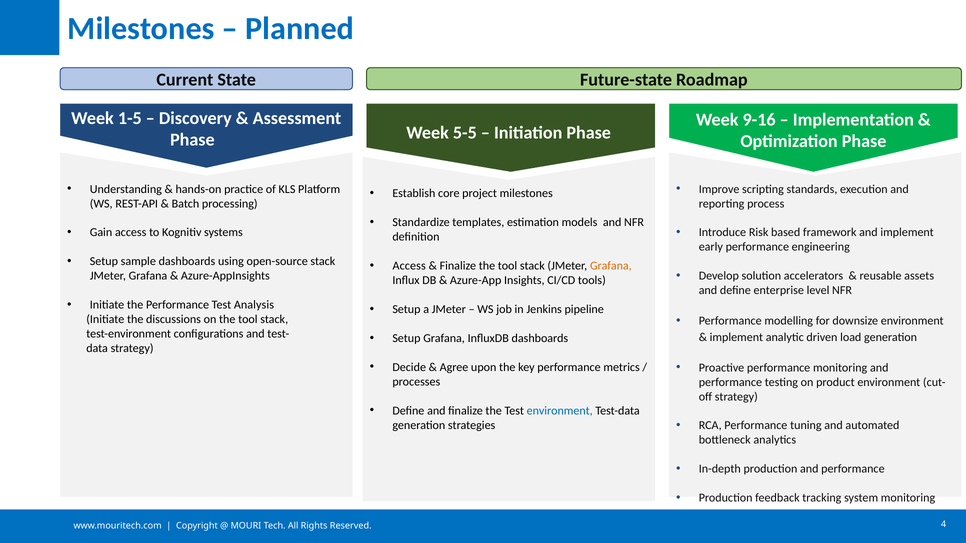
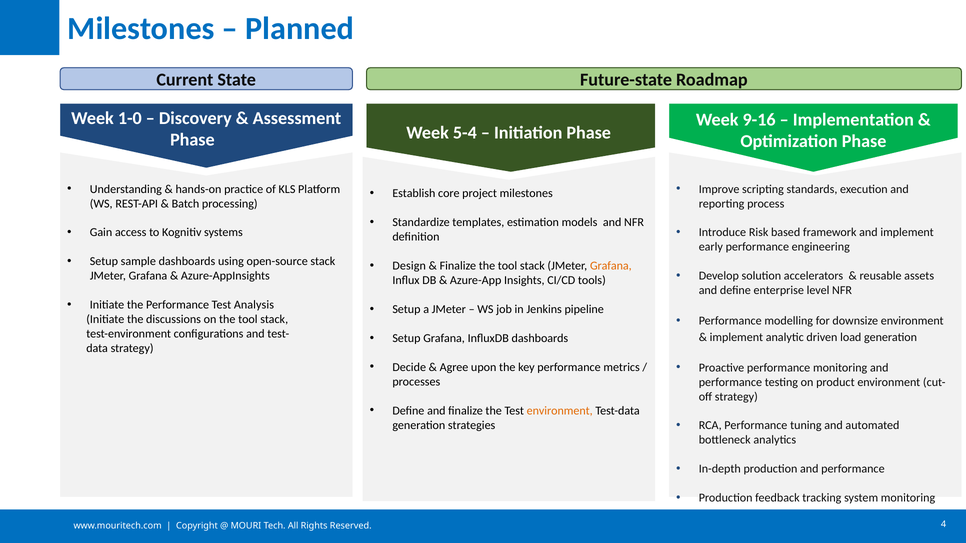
1-5: 1-5 -> 1-0 (130, 118)
5-5: 5-5 -> 5-4 (465, 133)
Access: Access -> Design (409, 266)
environment colour: blue -> orange (560, 411)
